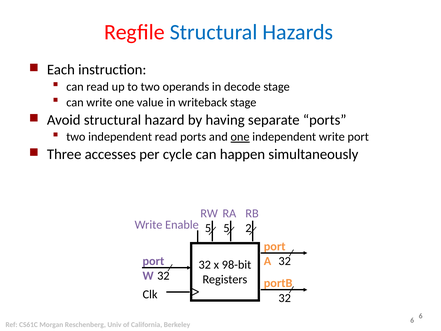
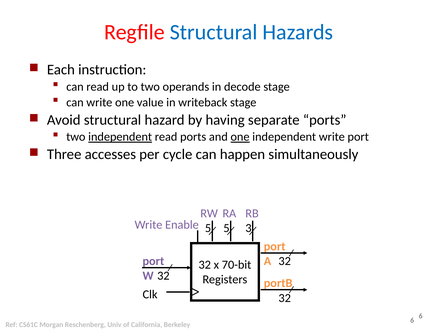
independent underline: none -> present (120, 137)
2: 2 -> 3 (249, 228)
98-bit: 98-bit -> 70-bit (237, 265)
